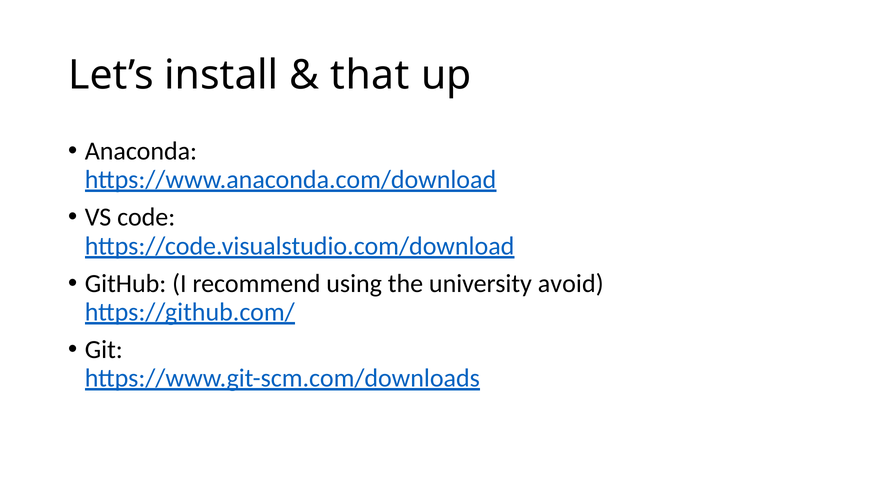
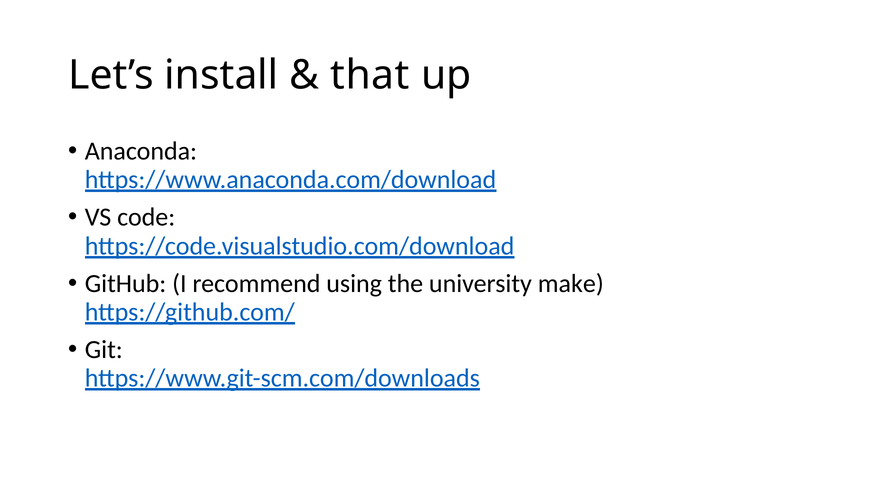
avoid: avoid -> make (571, 283)
